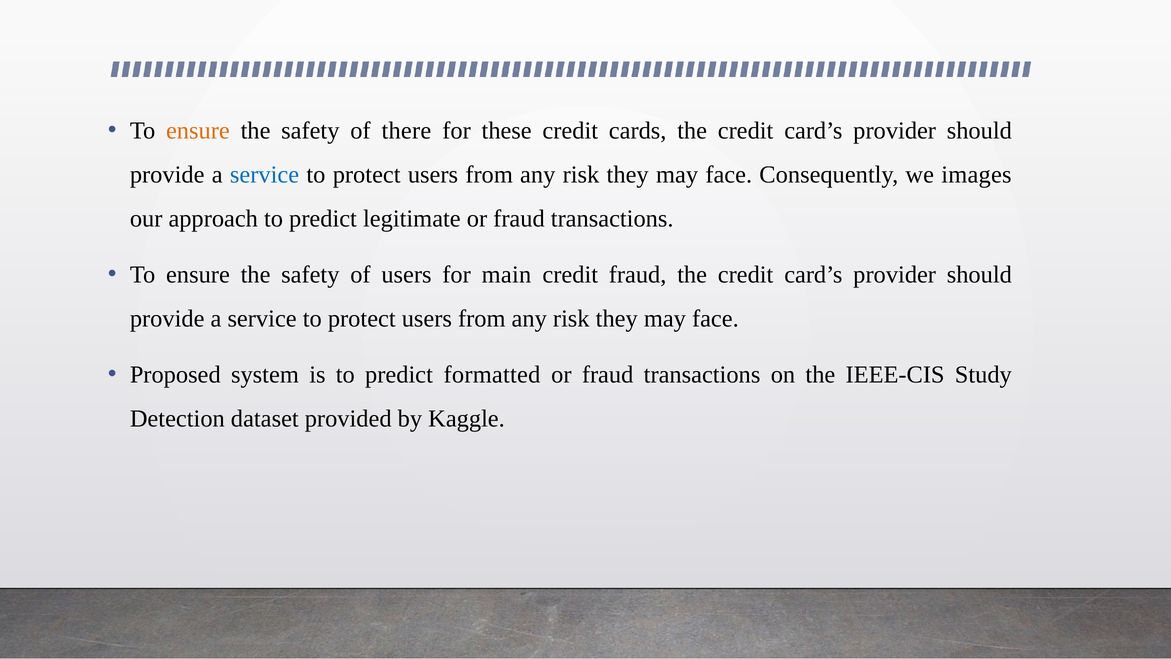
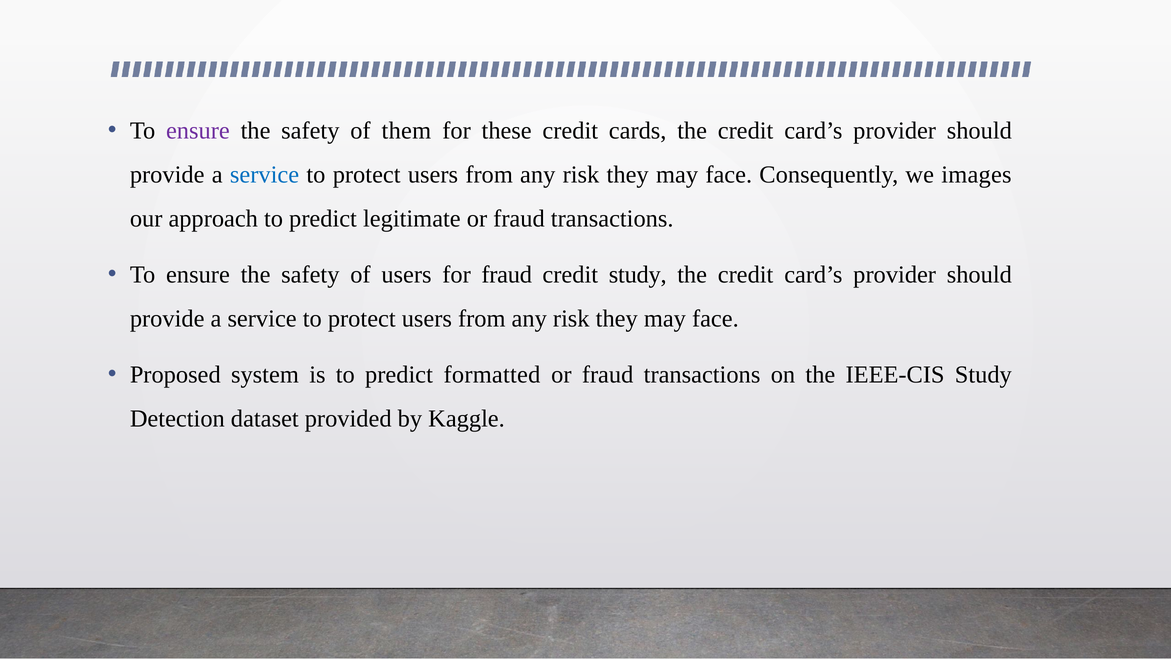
ensure colour: orange -> purple (198, 131)
there: there -> them (406, 131)
for main: main -> fraud (507, 275)
credit fraud: fraud -> study (638, 275)
